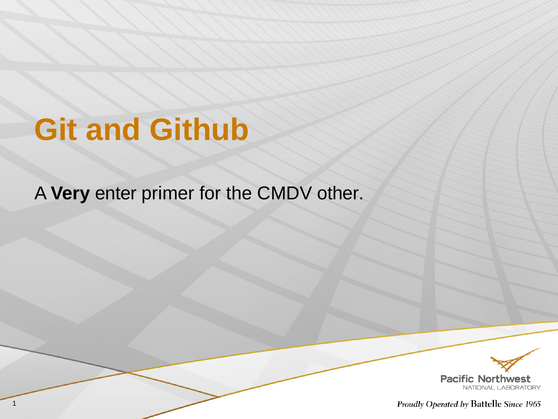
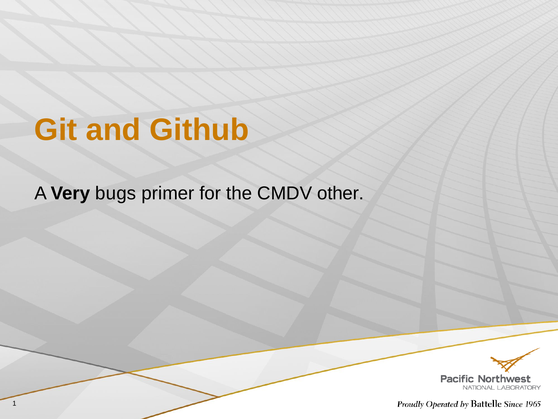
enter: enter -> bugs (116, 193)
